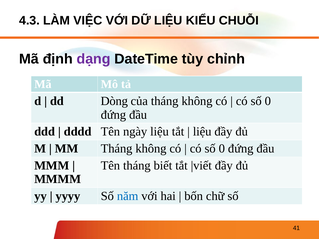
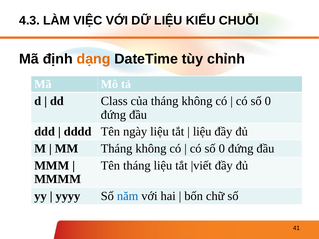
dạng colour: purple -> orange (94, 59)
Dòng: Dòng -> Class (114, 101)
tháng biết: biết -> liệu (163, 166)
